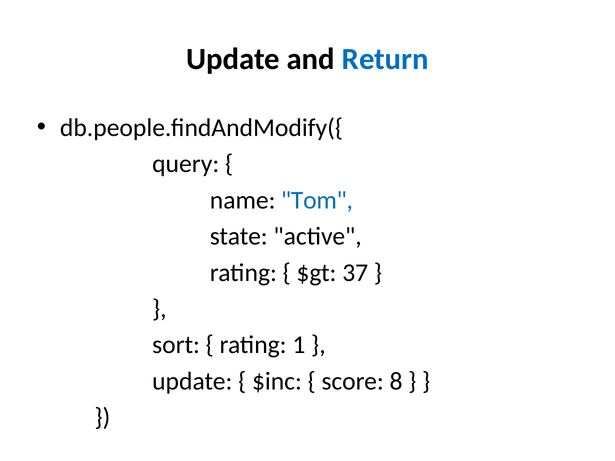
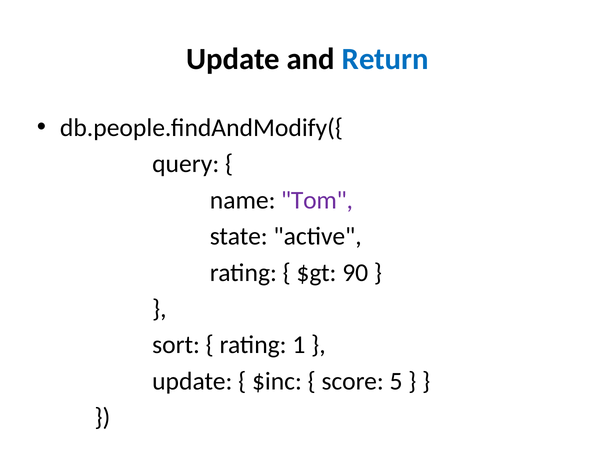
Tom colour: blue -> purple (317, 200)
37: 37 -> 90 (355, 273)
8: 8 -> 5 (396, 381)
